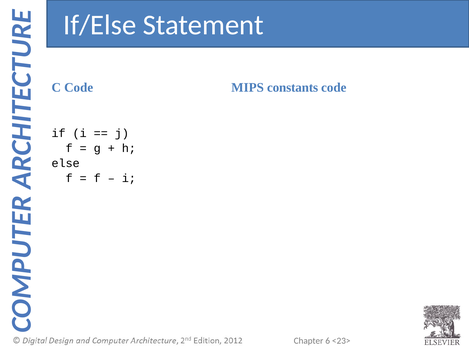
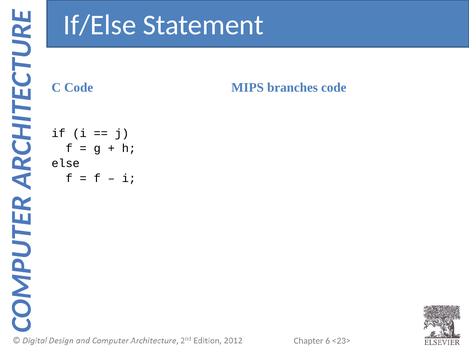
constants: constants -> branches (293, 87)
